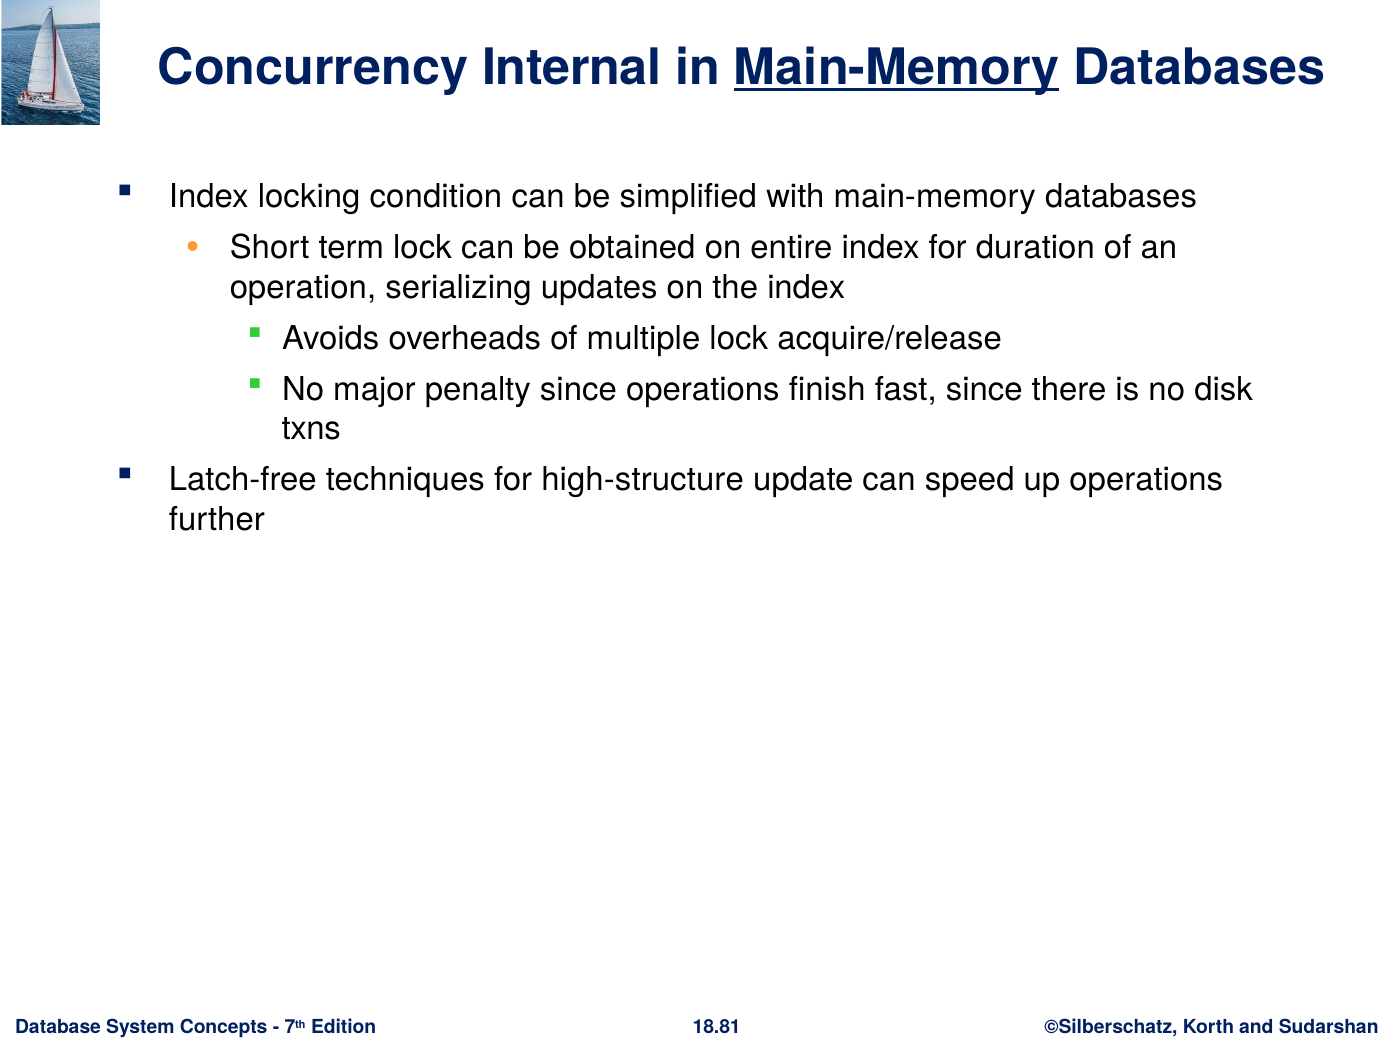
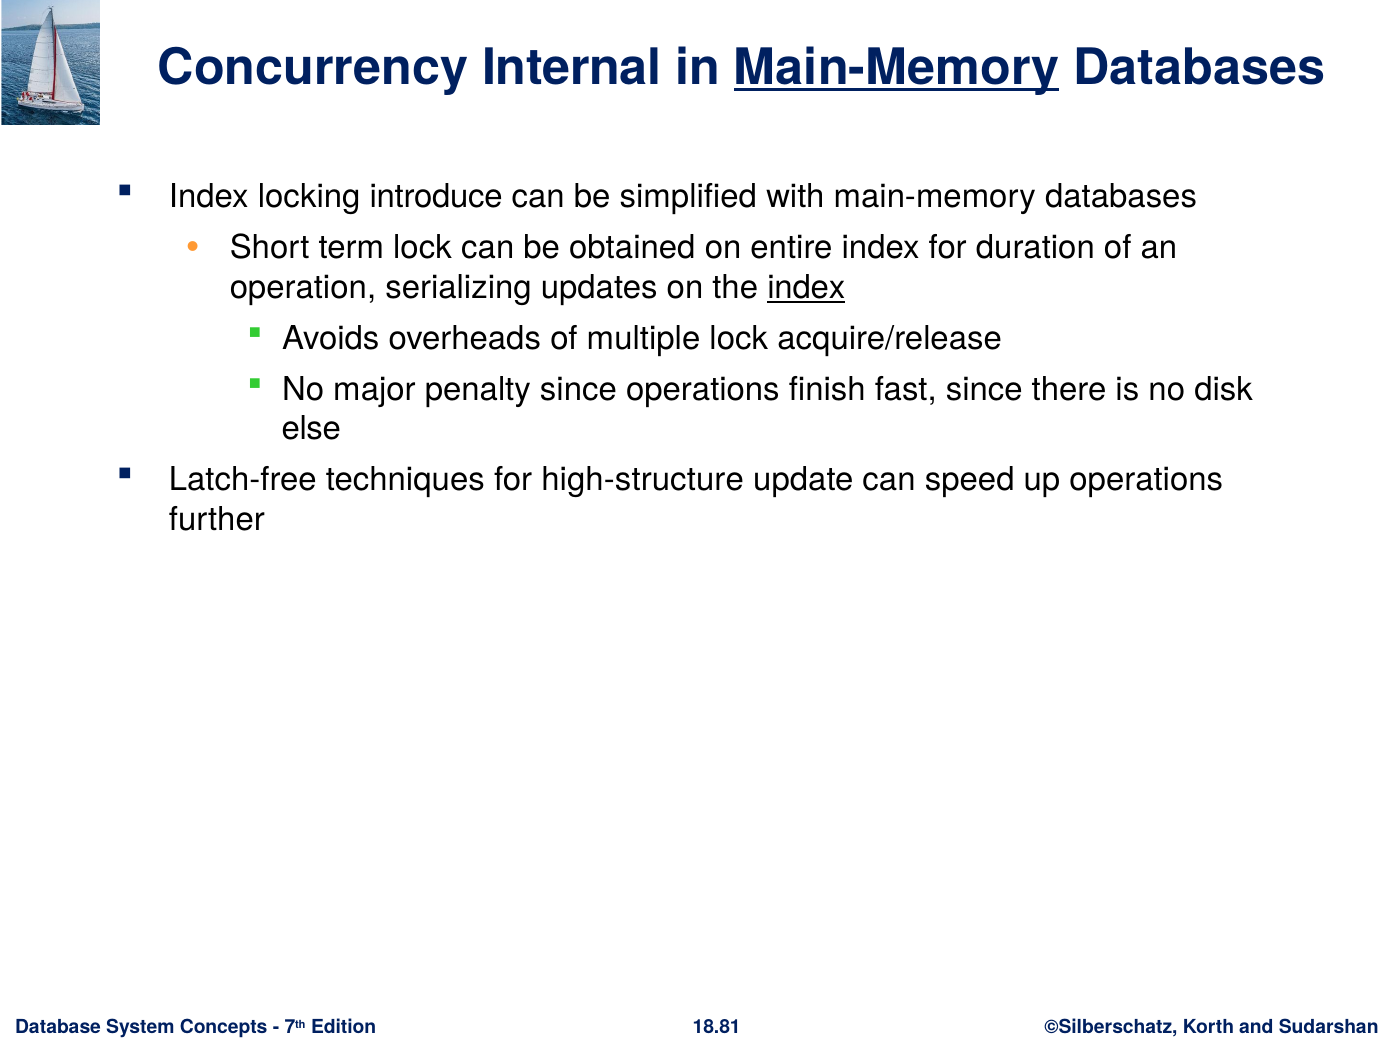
condition: condition -> introduce (436, 197)
index underline: none -> present (806, 287)
txns: txns -> else (311, 429)
